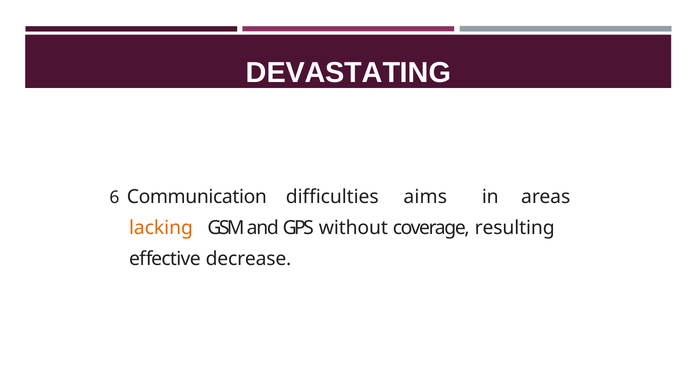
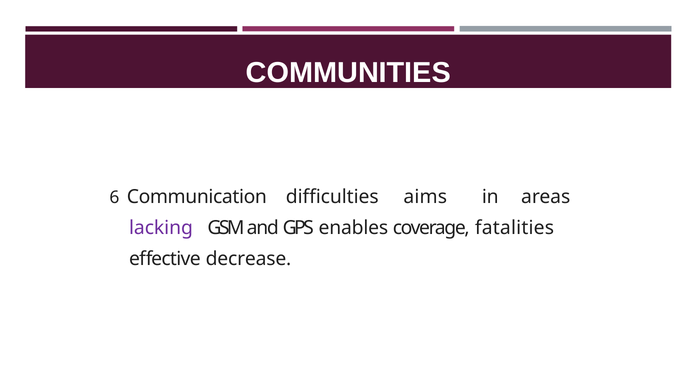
DEVASTATING: DEVASTATING -> COMMUNITIES (348, 73)
lacking colour: orange -> purple (161, 228)
without: without -> enables (353, 228)
resulting: resulting -> fatalities (515, 228)
